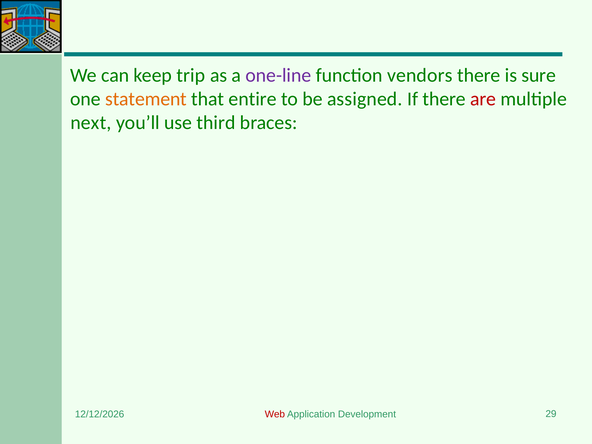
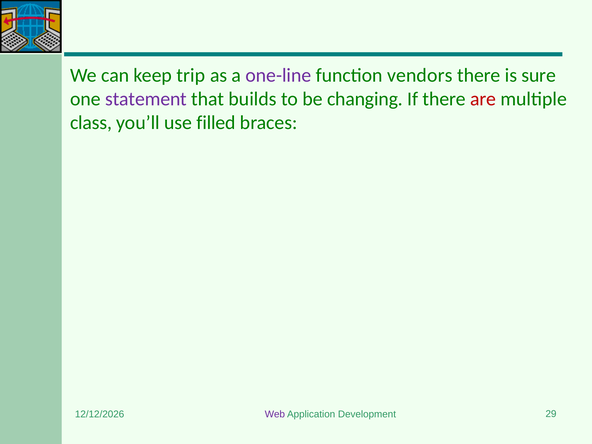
statement colour: orange -> purple (146, 99)
entire: entire -> builds (253, 99)
assigned: assigned -> changing (365, 99)
next: next -> class (91, 123)
third: third -> filled (216, 123)
Web colour: red -> purple (275, 414)
